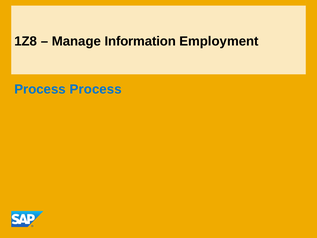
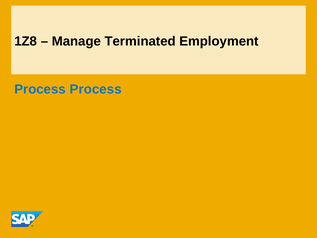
Information: Information -> Terminated (140, 41)
